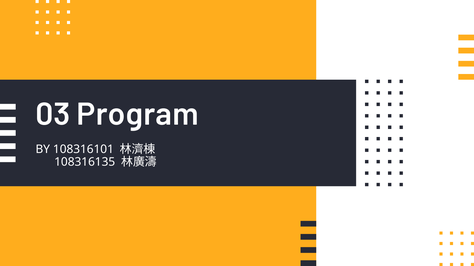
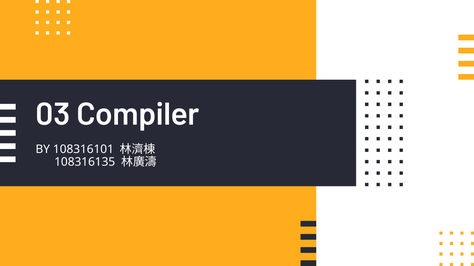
Program: Program -> Compiler (138, 115)
